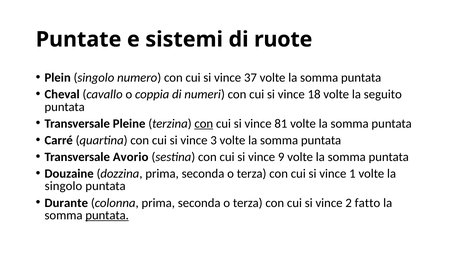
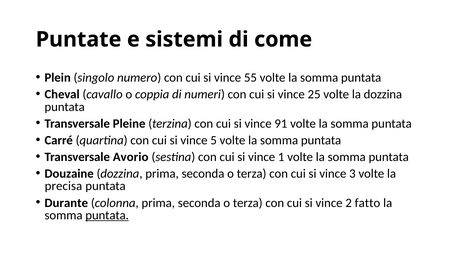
ruote: ruote -> come (283, 39)
37: 37 -> 55 (250, 78)
18: 18 -> 25 (314, 94)
la seguito: seguito -> dozzina (383, 94)
con underline: present -> none (204, 123)
81: 81 -> 91 (281, 123)
3: 3 -> 5 (214, 140)
9: 9 -> 1 (281, 157)
1: 1 -> 3 (352, 174)
singolo: singolo -> precisa (63, 186)
